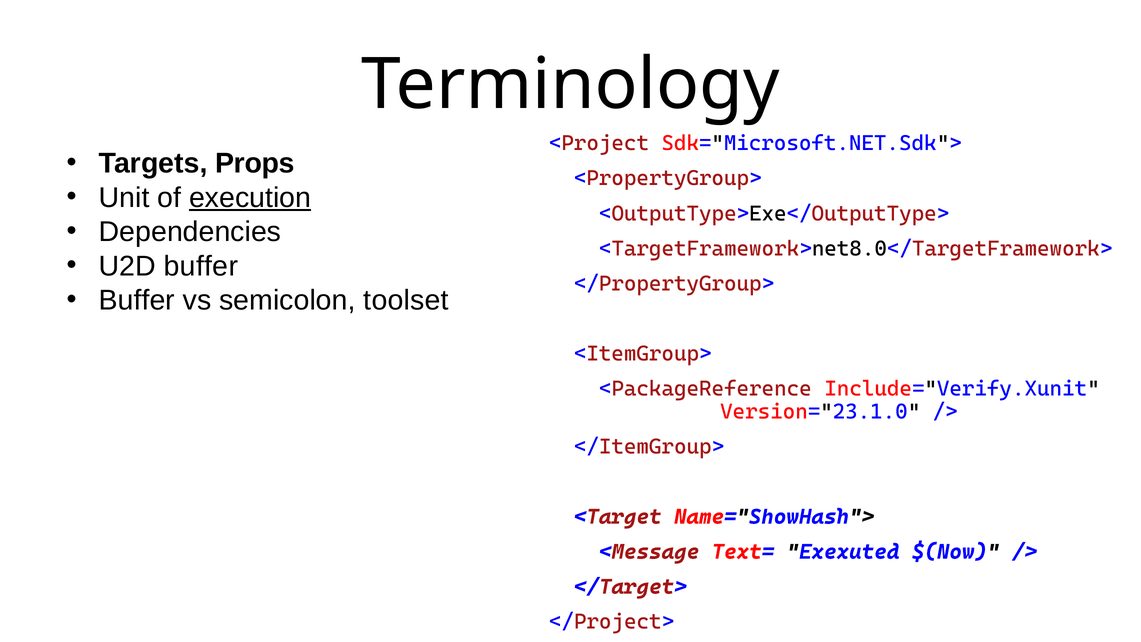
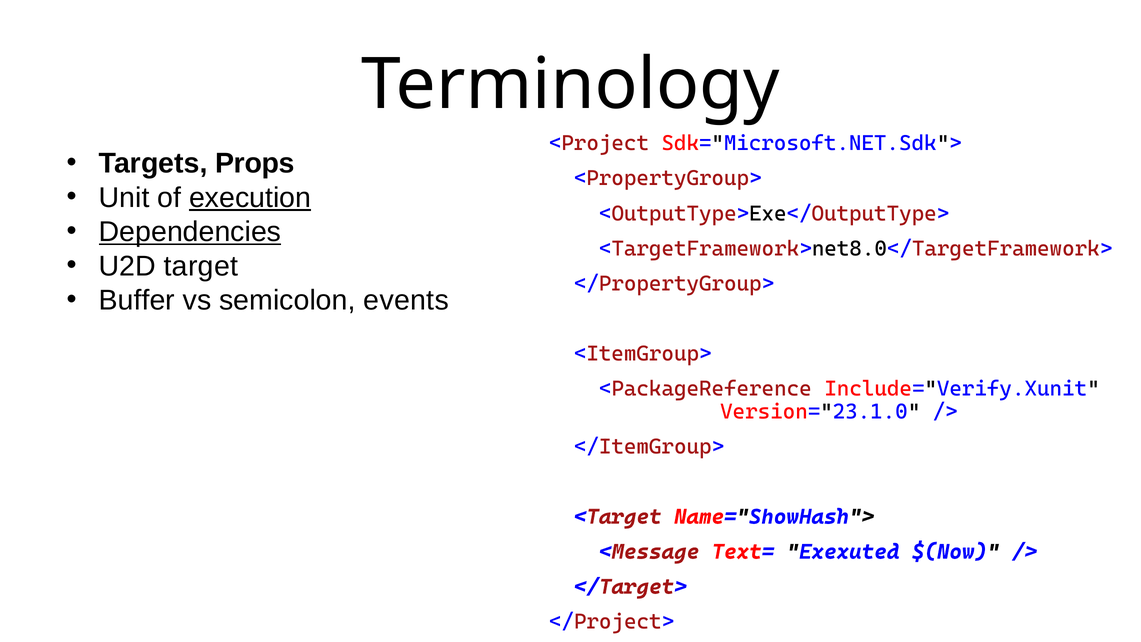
Dependencies underline: none -> present (190, 232)
U2D buffer: buffer -> target (201, 266)
toolset: toolset -> events (406, 300)
